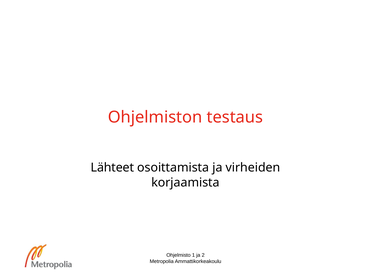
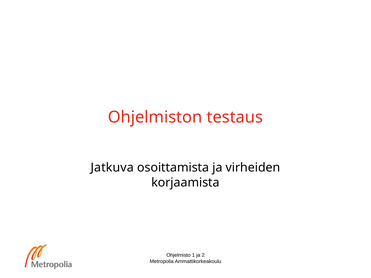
Lähteet: Lähteet -> Jatkuva (112, 168)
